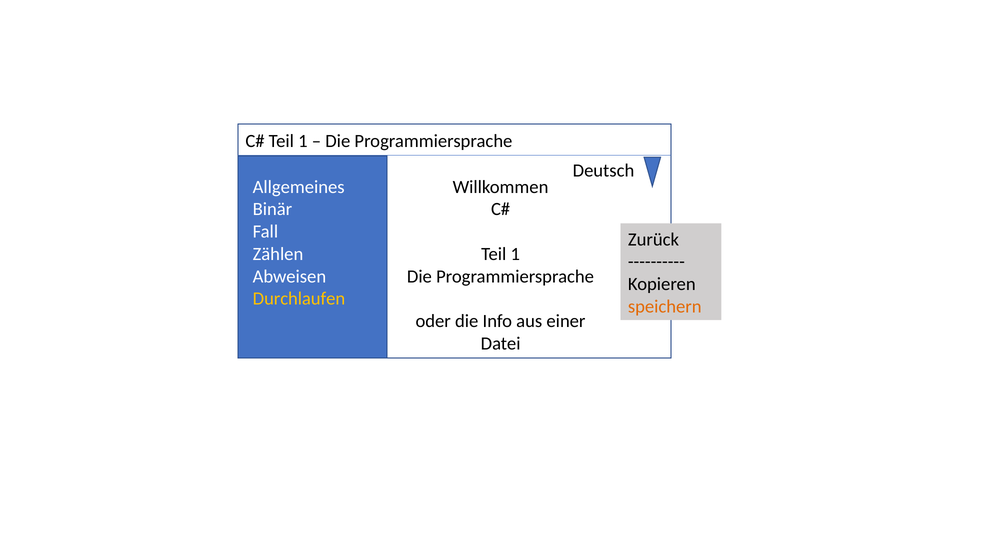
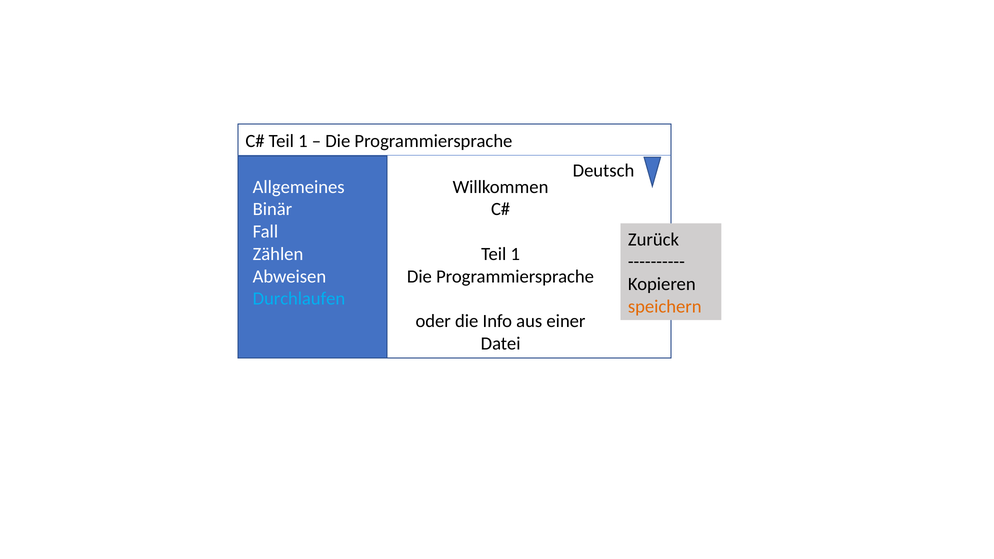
Durchlaufen colour: yellow -> light blue (299, 299)
